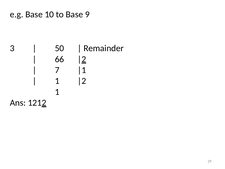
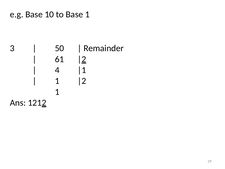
Base 9: 9 -> 1 (87, 14)
66: 66 -> 61 (59, 59)
7: 7 -> 4 (57, 70)
